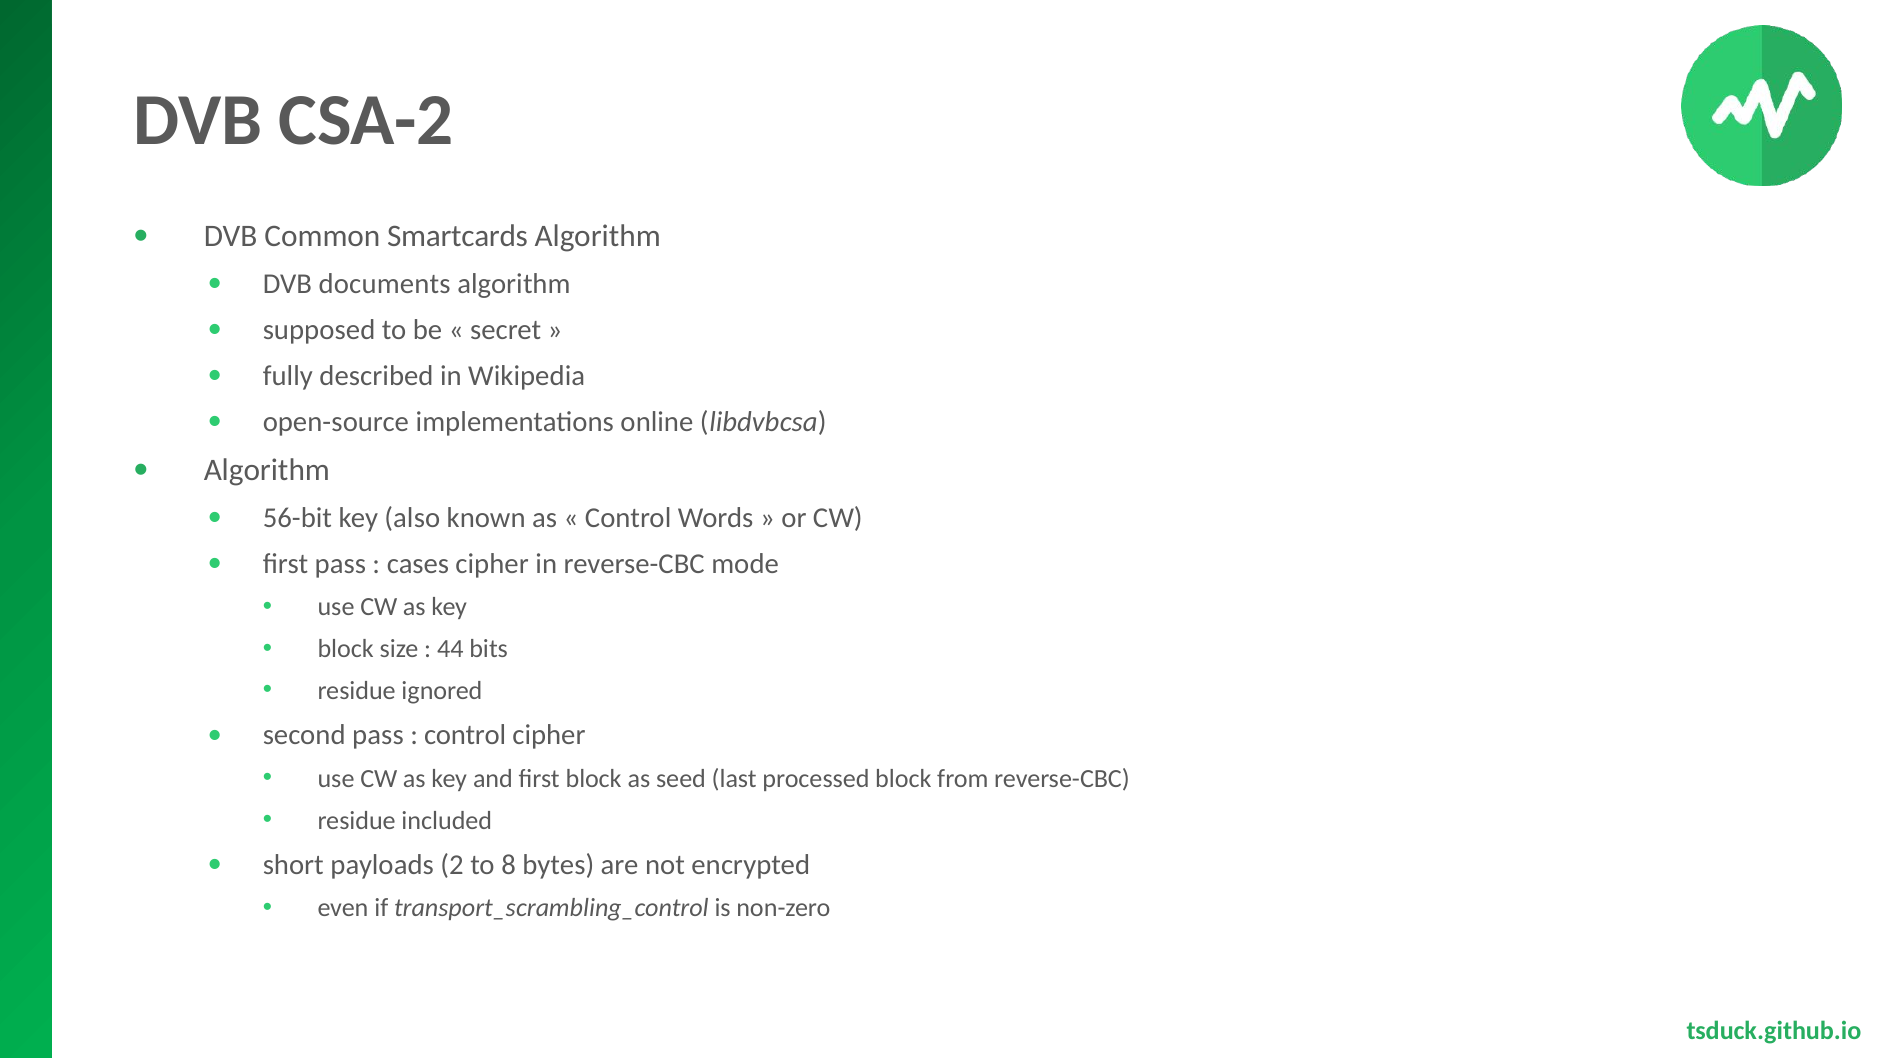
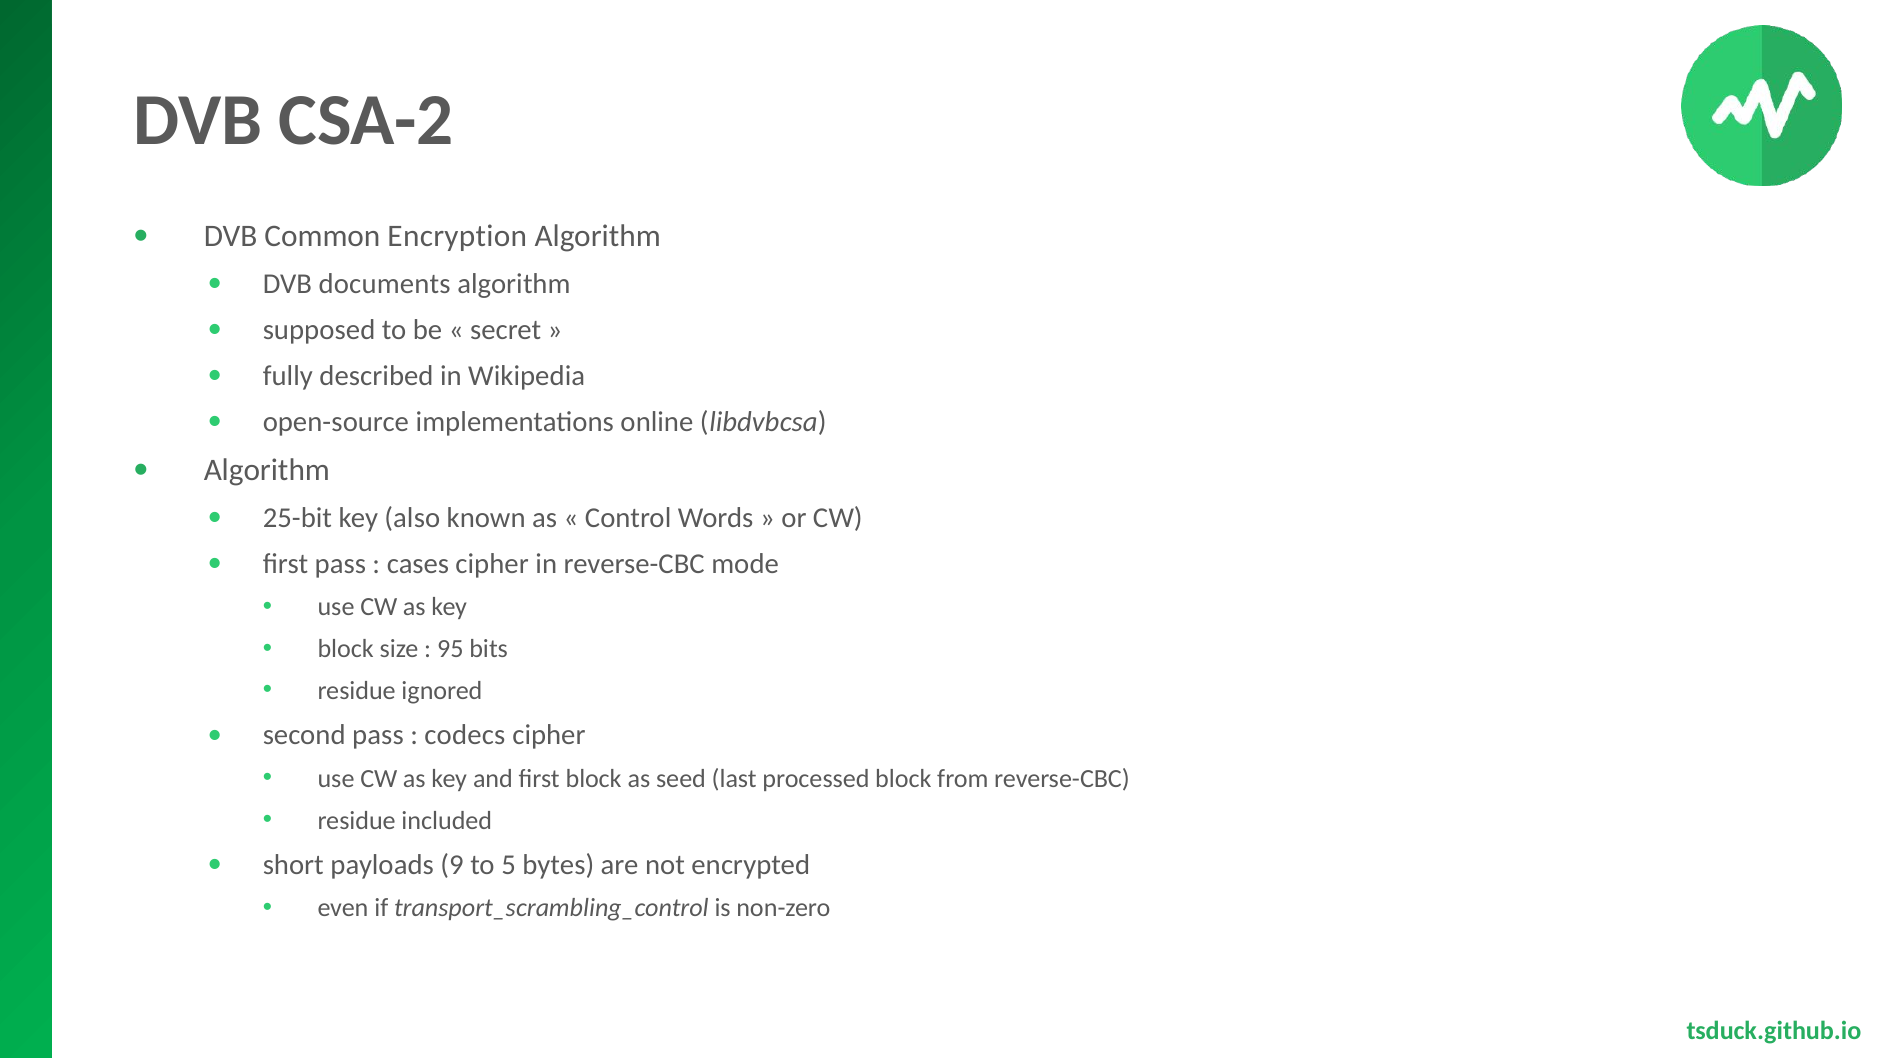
Smartcards: Smartcards -> Encryption (457, 236)
56-bit: 56-bit -> 25-bit (297, 518)
44: 44 -> 95 (450, 649)
control: control -> codecs (465, 735)
2: 2 -> 9 (452, 865)
8: 8 -> 5 (509, 865)
